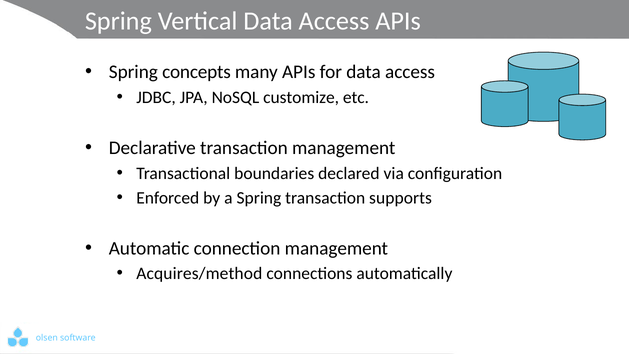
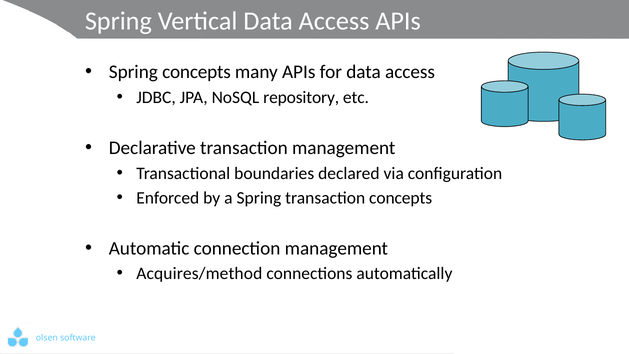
customize: customize -> repository (301, 97)
transaction supports: supports -> concepts (401, 198)
